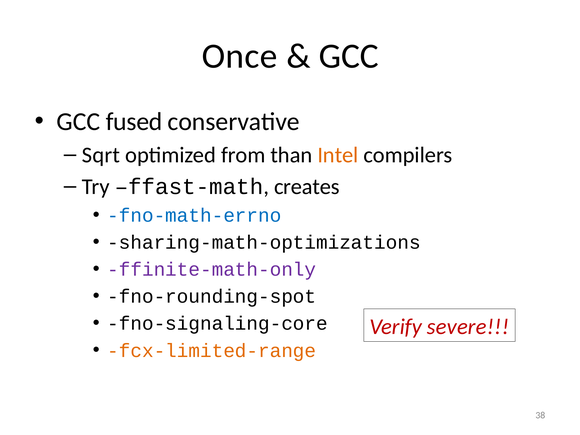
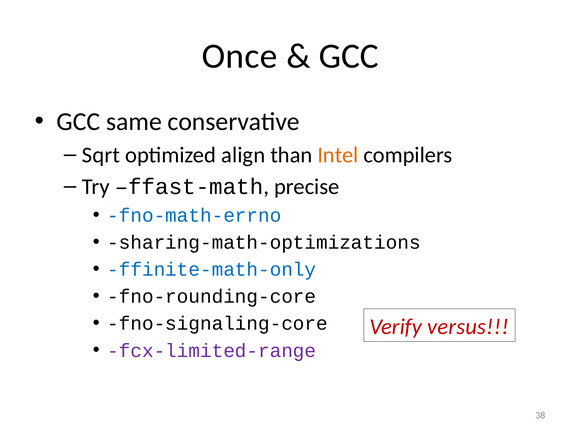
fused: fused -> same (134, 122)
from: from -> align (243, 155)
creates: creates -> precise (307, 187)
ffinite-math-only colour: purple -> blue (212, 269)
fno-rounding-spot: fno-rounding-spot -> fno-rounding-core (212, 297)
severe: severe -> versus (468, 327)
fcx-limited-range colour: orange -> purple (212, 351)
